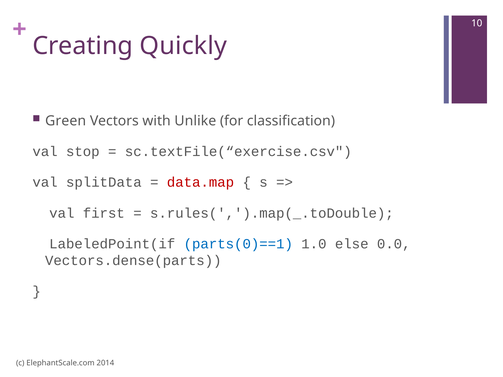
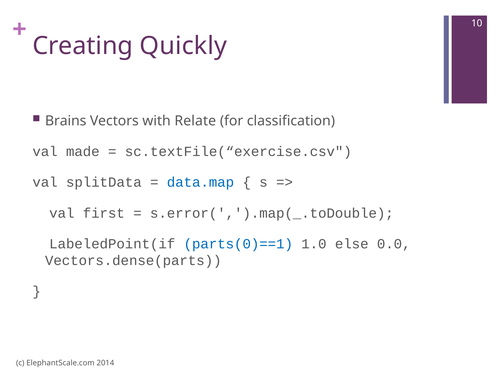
Green: Green -> Brains (66, 121)
Unlike: Unlike -> Relate (195, 121)
stop: stop -> made (83, 152)
data.map colour: red -> blue (200, 182)
s.rules(',').map(_.toDouble: s.rules(',').map(_.toDouble -> s.error(',').map(_.toDouble (272, 213)
